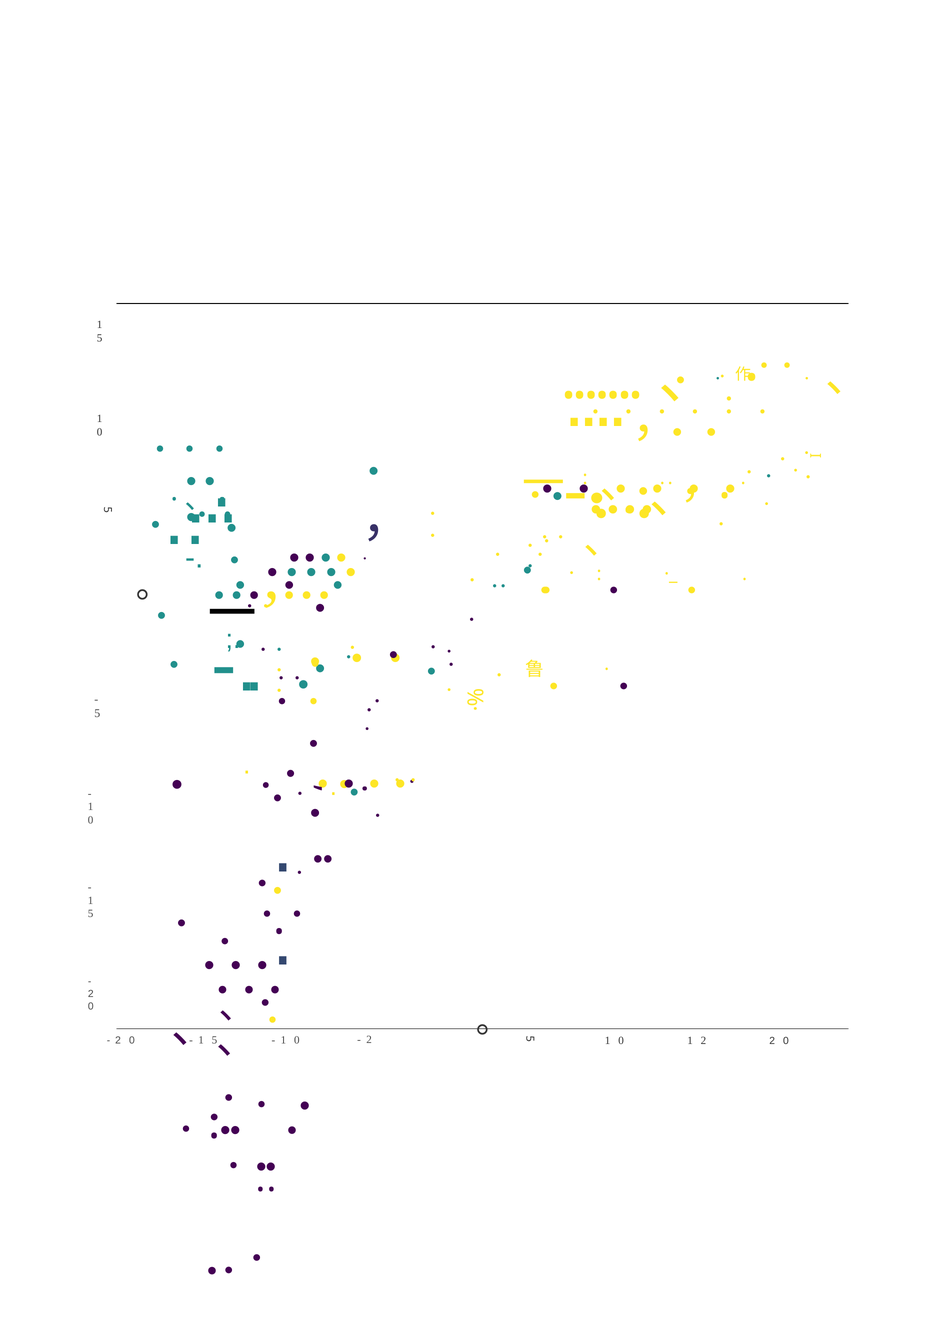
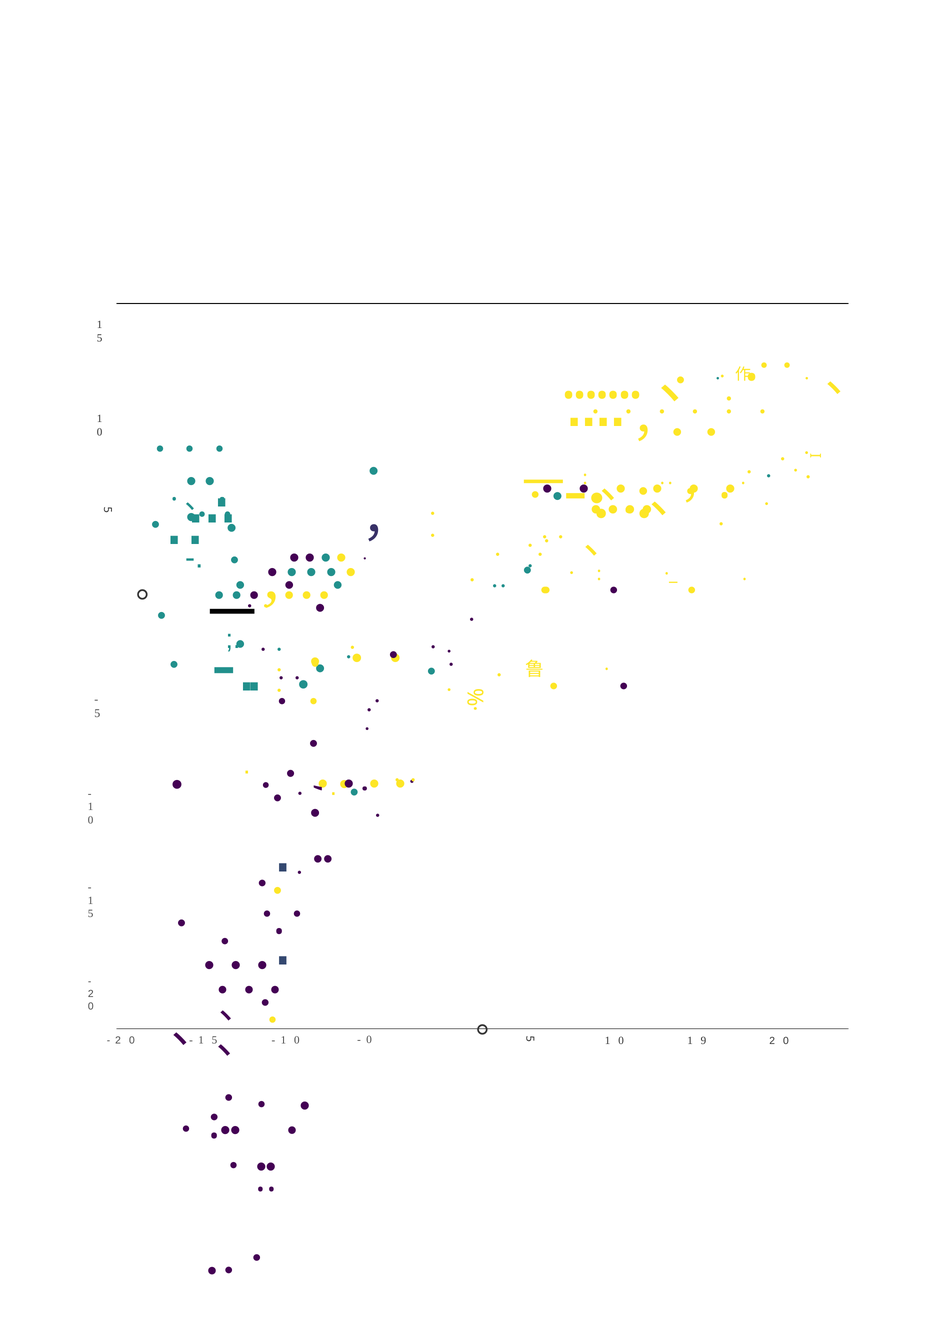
2: 2 -> 0 (369, 1039)
2: 2 -> 9 (703, 1041)
